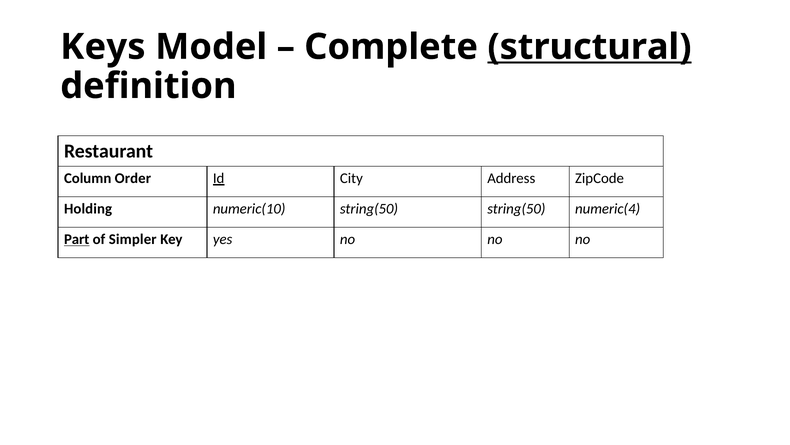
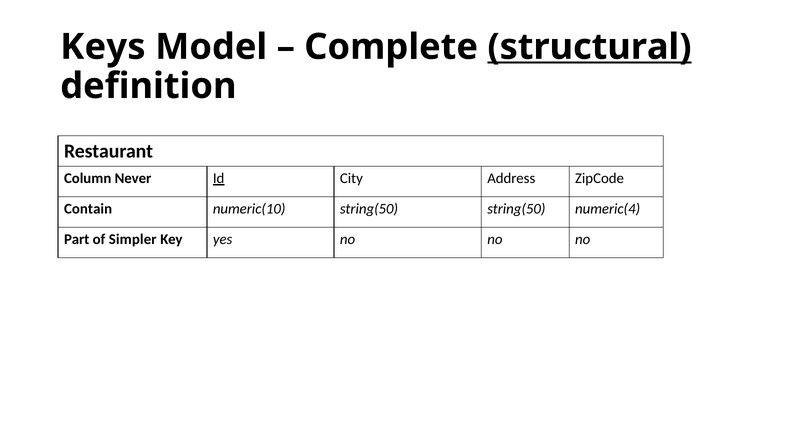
Order: Order -> Never (133, 178)
Holding: Holding -> Contain (88, 209)
Part underline: present -> none (77, 239)
